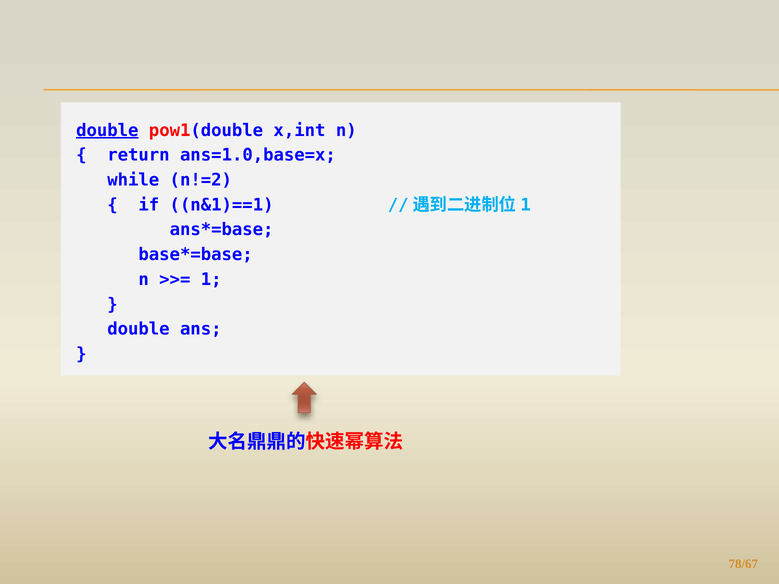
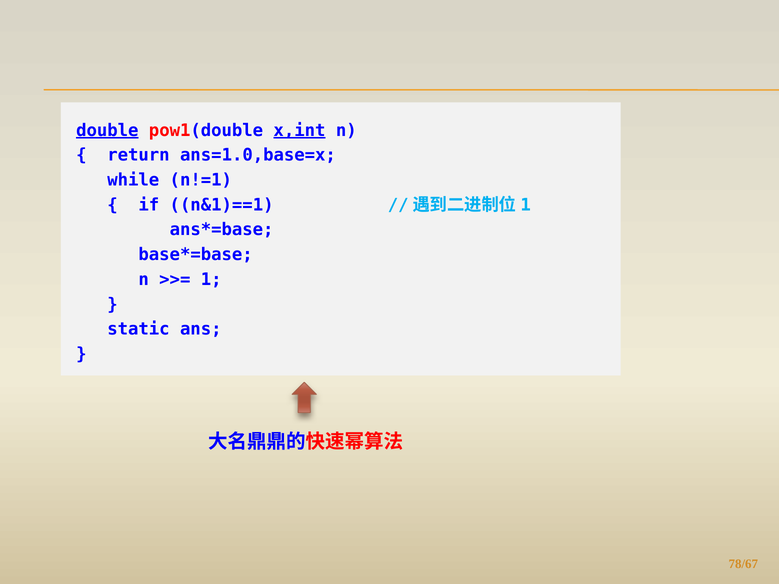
x,int underline: none -> present (299, 130)
n!=2: n!=2 -> n!=1 (201, 180)
double: double -> static (138, 329)
